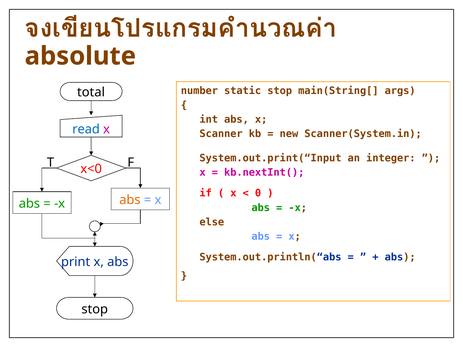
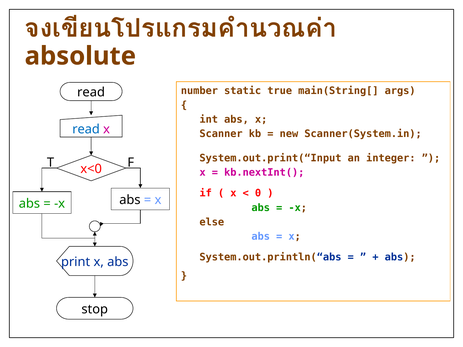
static stop: stop -> true (280, 91)
total: total -> read (91, 92)
abs colour: orange -> black (130, 200)
